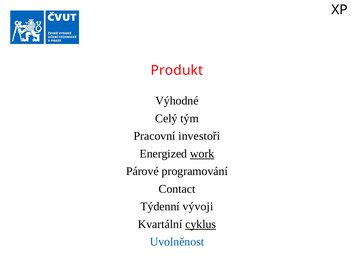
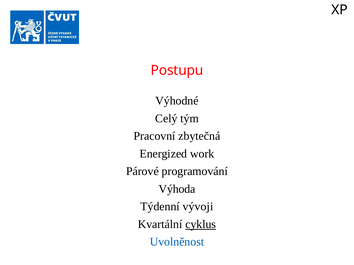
Produkt: Produkt -> Postupu (177, 71)
investoři: investoři -> zbytečná (199, 136)
work underline: present -> none (202, 154)
Contact: Contact -> Výhoda (177, 189)
